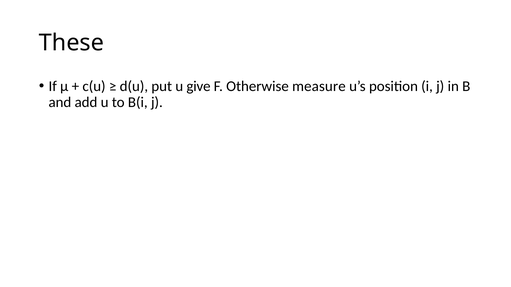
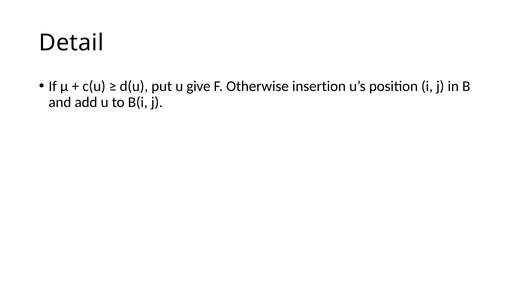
These: These -> Detail (71, 43)
measure: measure -> insertion (319, 86)
